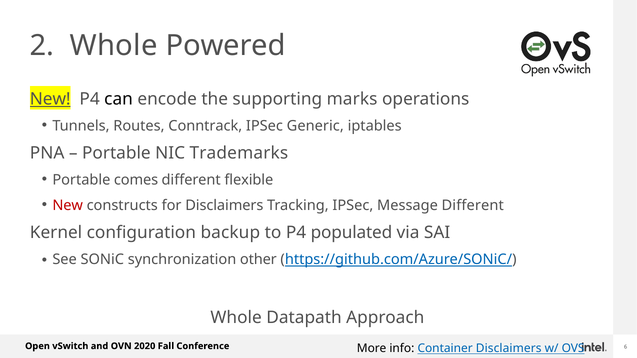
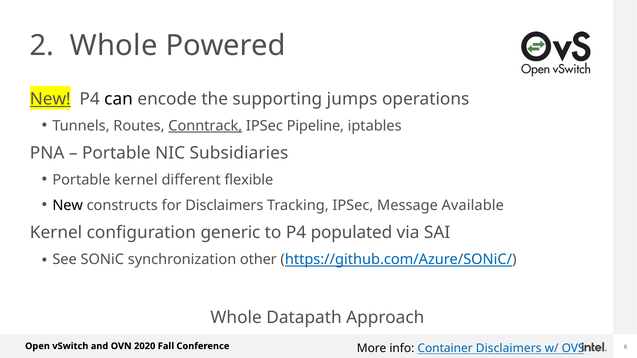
marks: marks -> jumps (352, 99)
Conntrack underline: none -> present (205, 126)
Generic: Generic -> Pipeline (315, 126)
Trademarks: Trademarks -> Subsidiaries (239, 153)
Portable comes: comes -> kernel (136, 180)
New colour: red -> black (68, 205)
Message Different: Different -> Available (473, 205)
backup: backup -> generic (230, 233)
